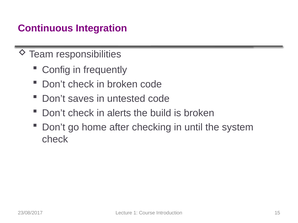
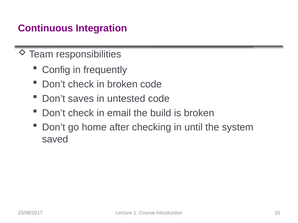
alerts: alerts -> email (119, 113)
check: check -> saved (55, 140)
